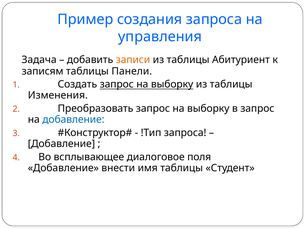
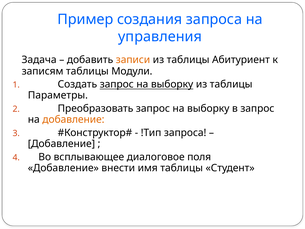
Панели: Панели -> Модули (132, 71)
Изменения: Изменения -> Параметры (58, 95)
добавление colour: blue -> orange (73, 119)
